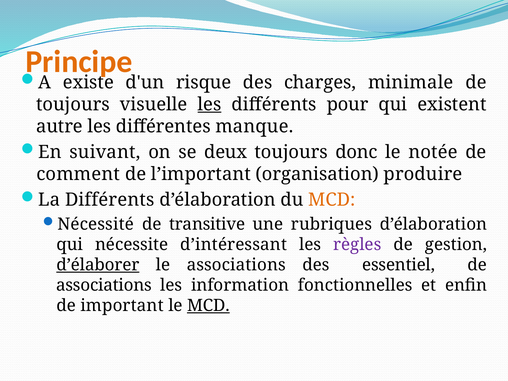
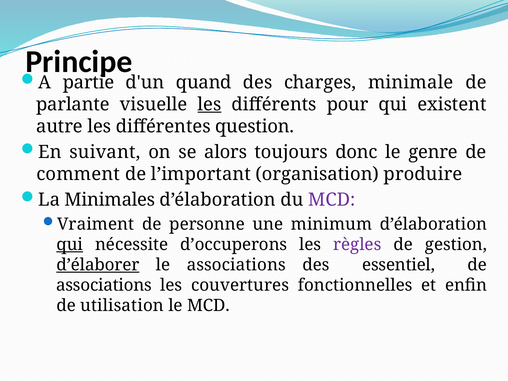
Principe colour: orange -> black (79, 62)
existe: existe -> partie (89, 82)
risque: risque -> quand (204, 82)
toujours: toujours -> parlante (73, 104)
manque: manque -> question (255, 126)
deux: deux -> alors (226, 152)
notée: notée -> genre (433, 152)
La Différents: Différents -> Minimales (110, 200)
MCD colour: orange -> purple (332, 200)
Nécessité: Nécessité -> Vraiment (96, 224)
transitive: transitive -> personne (207, 224)
rubriques: rubriques -> minimum (331, 224)
qui underline: none -> present (70, 245)
d’intéressant: d’intéressant -> d’occuperons (234, 245)
information: information -> couvertures (240, 285)
important: important -> utilisation (122, 306)
MCD underline: present -> none (208, 306)
